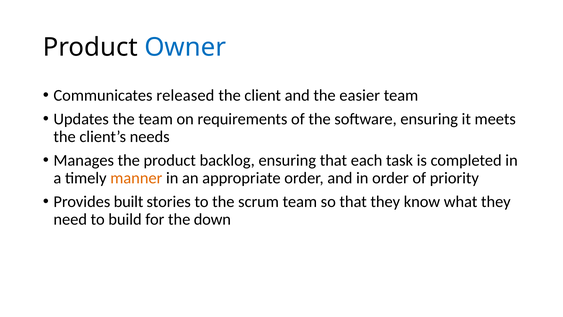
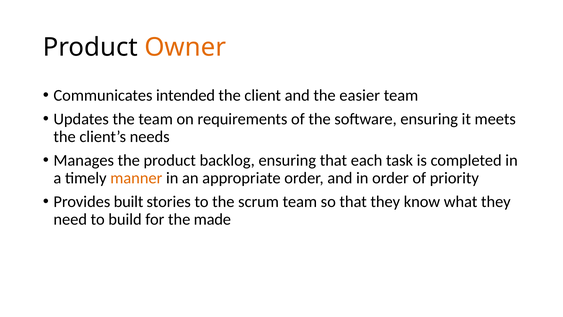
Owner colour: blue -> orange (185, 47)
released: released -> intended (186, 95)
down: down -> made (212, 219)
